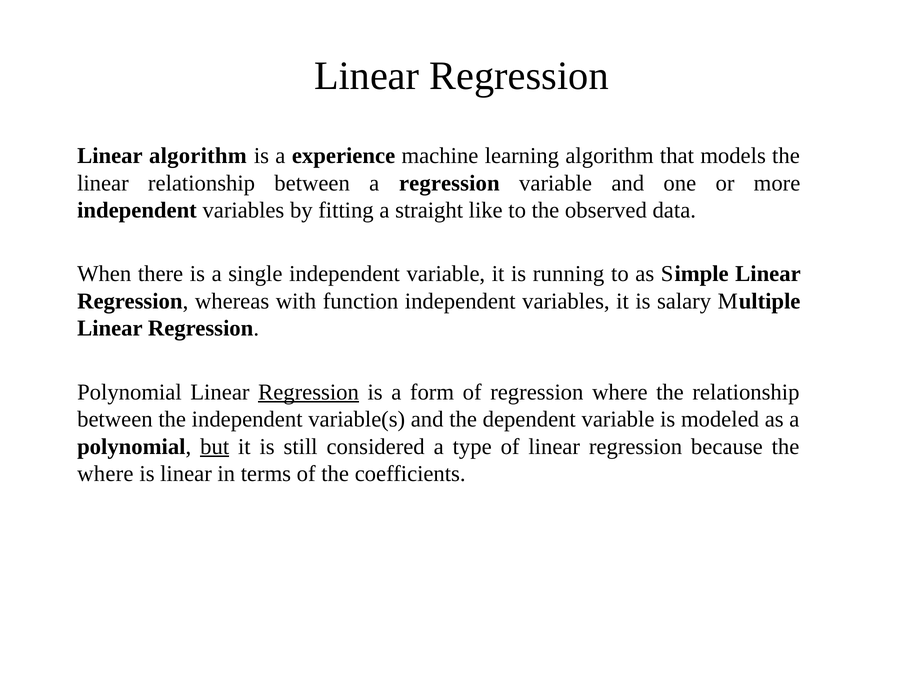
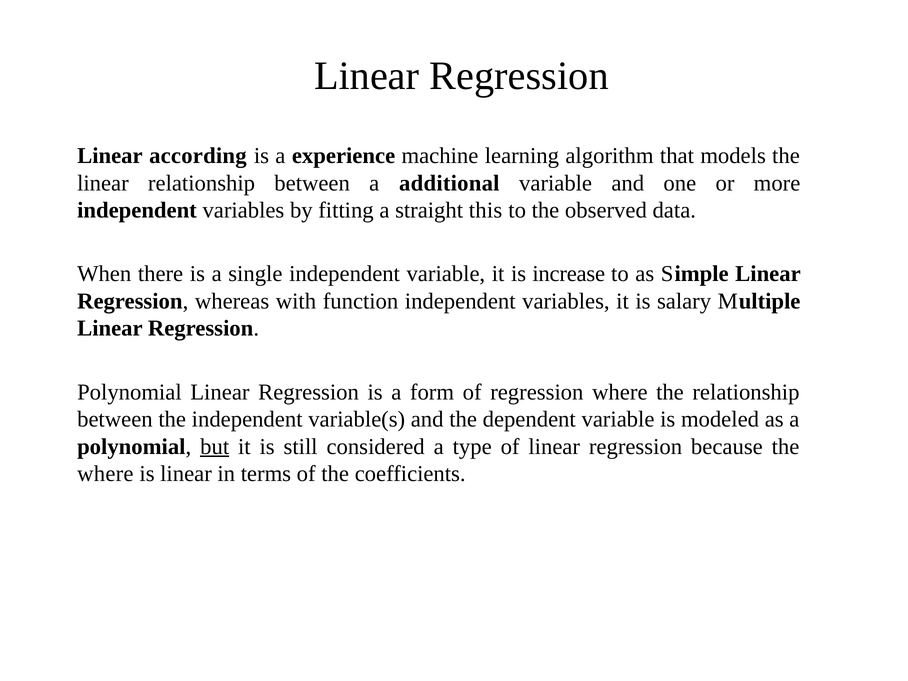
Linear algorithm: algorithm -> according (198, 156)
a regression: regression -> additional (449, 183)
like: like -> this (486, 210)
running: running -> increase (569, 274)
Regression underline: present -> none (309, 392)
